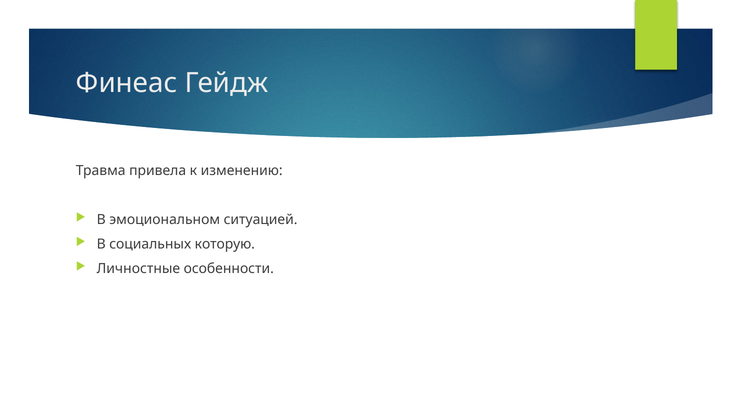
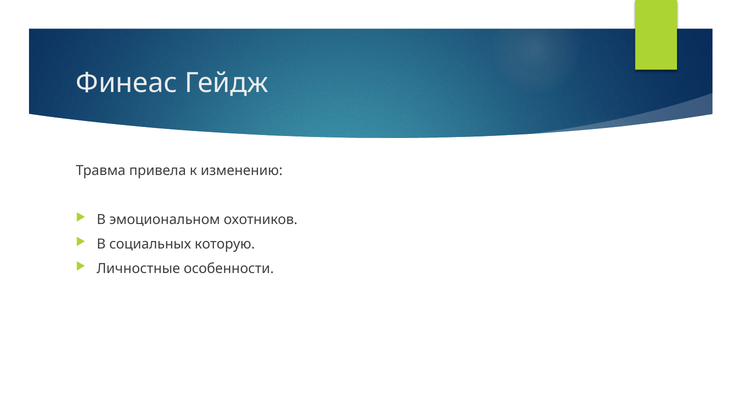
ситуацией: ситуацией -> охотников (261, 219)
